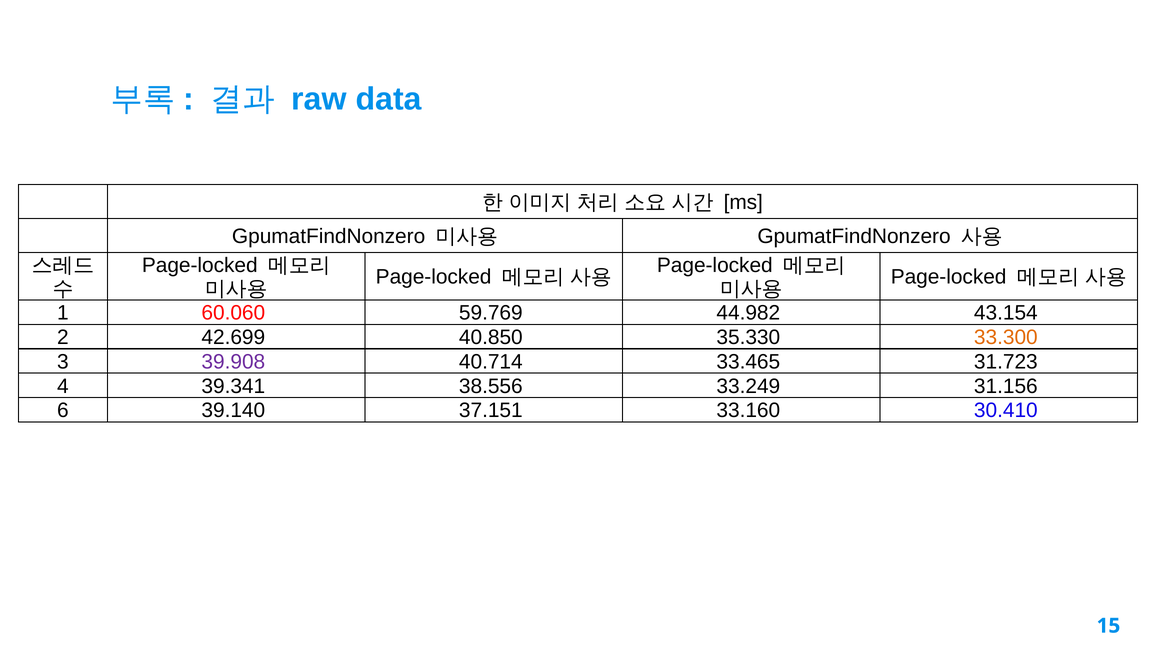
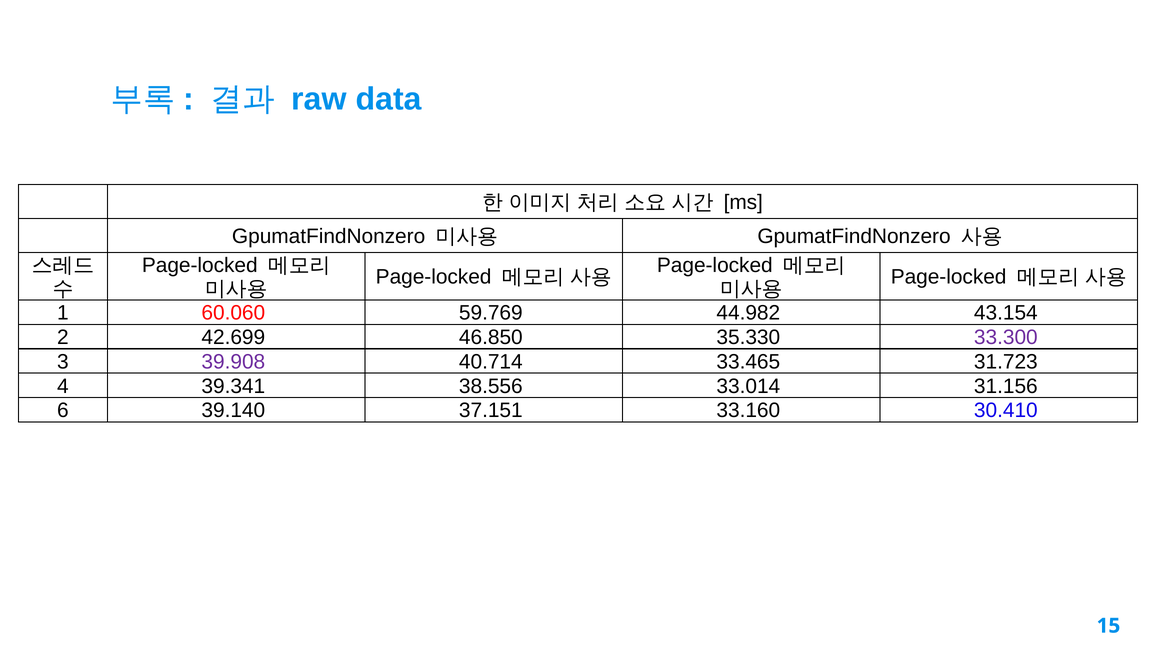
40.850: 40.850 -> 46.850 (491, 338)
33.300 colour: orange -> purple (1006, 338)
33.249: 33.249 -> 33.014 (748, 386)
